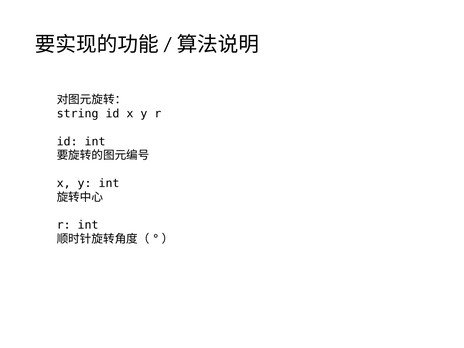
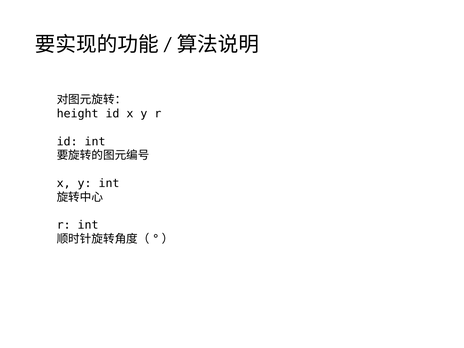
string: string -> height (78, 114)
